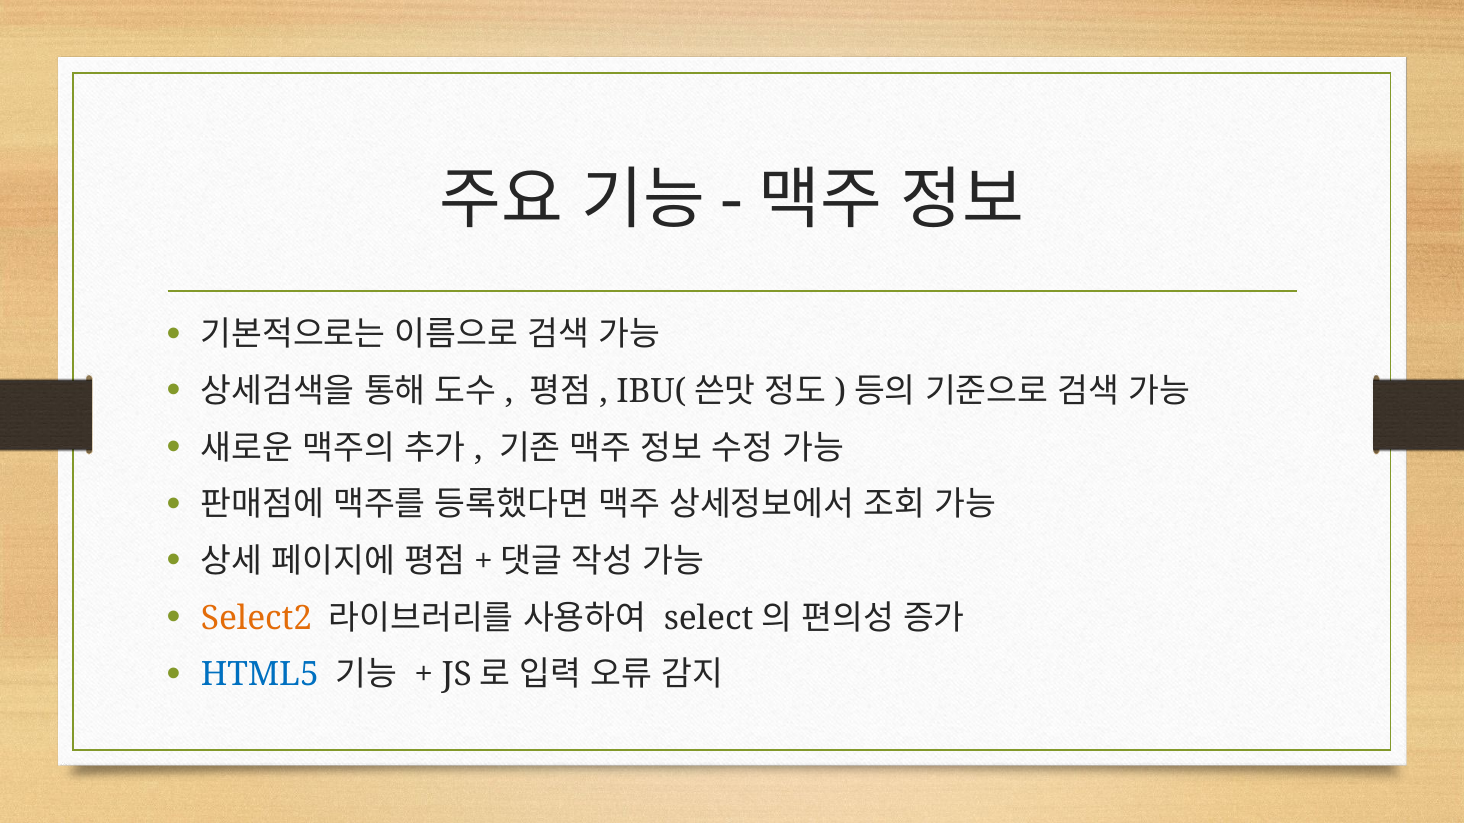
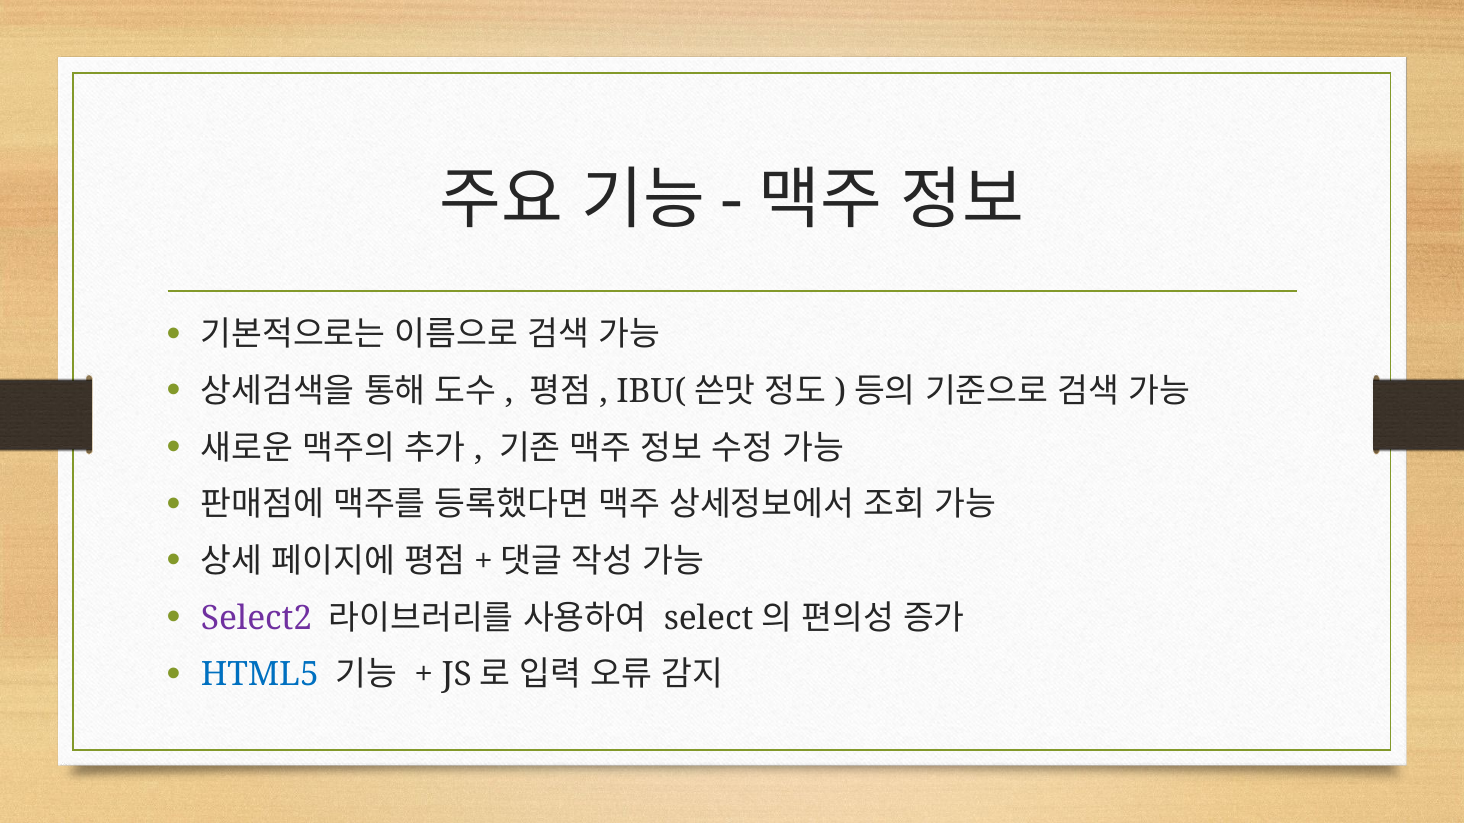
Select2 colour: orange -> purple (257, 619)
